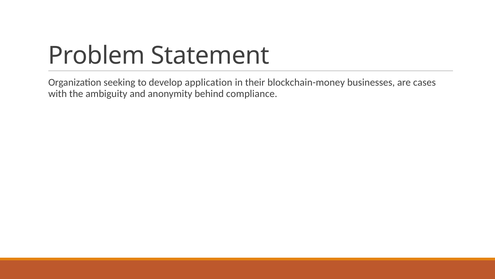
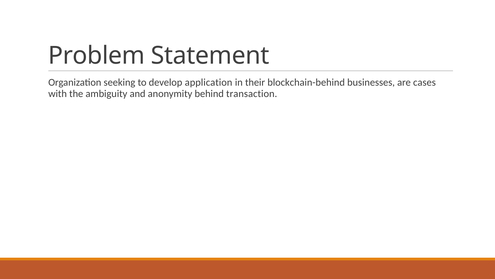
blockchain-money: blockchain-money -> blockchain-behind (306, 82)
compliance: compliance -> transaction (252, 93)
